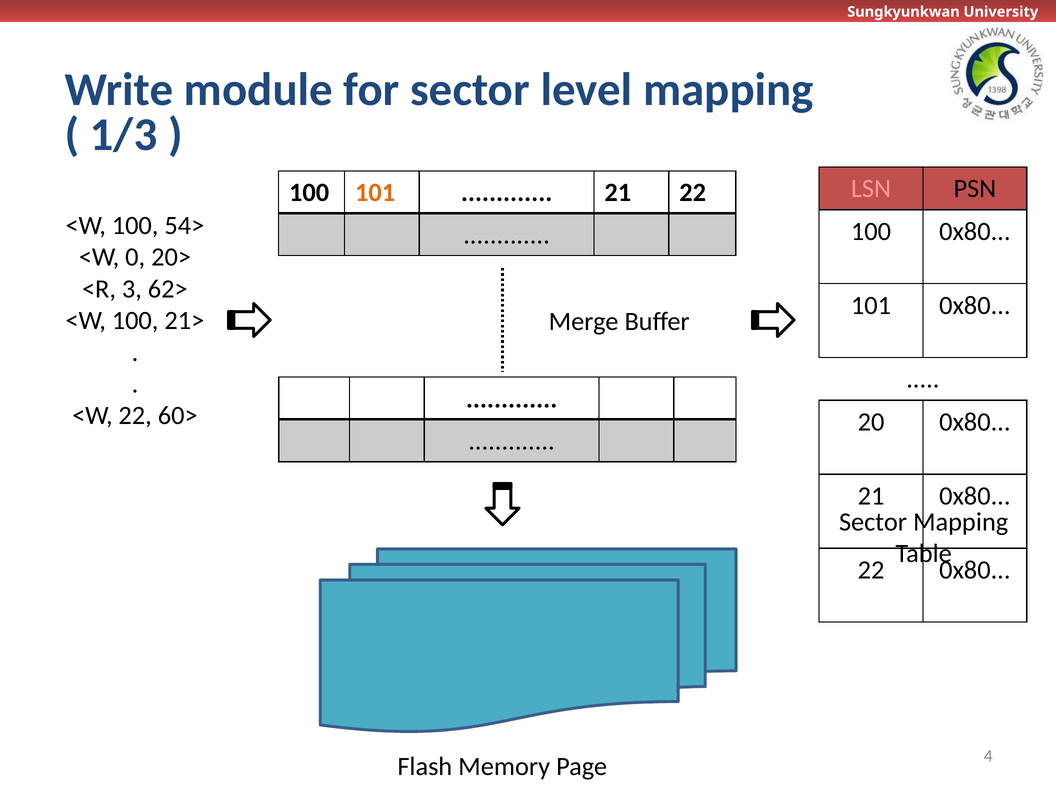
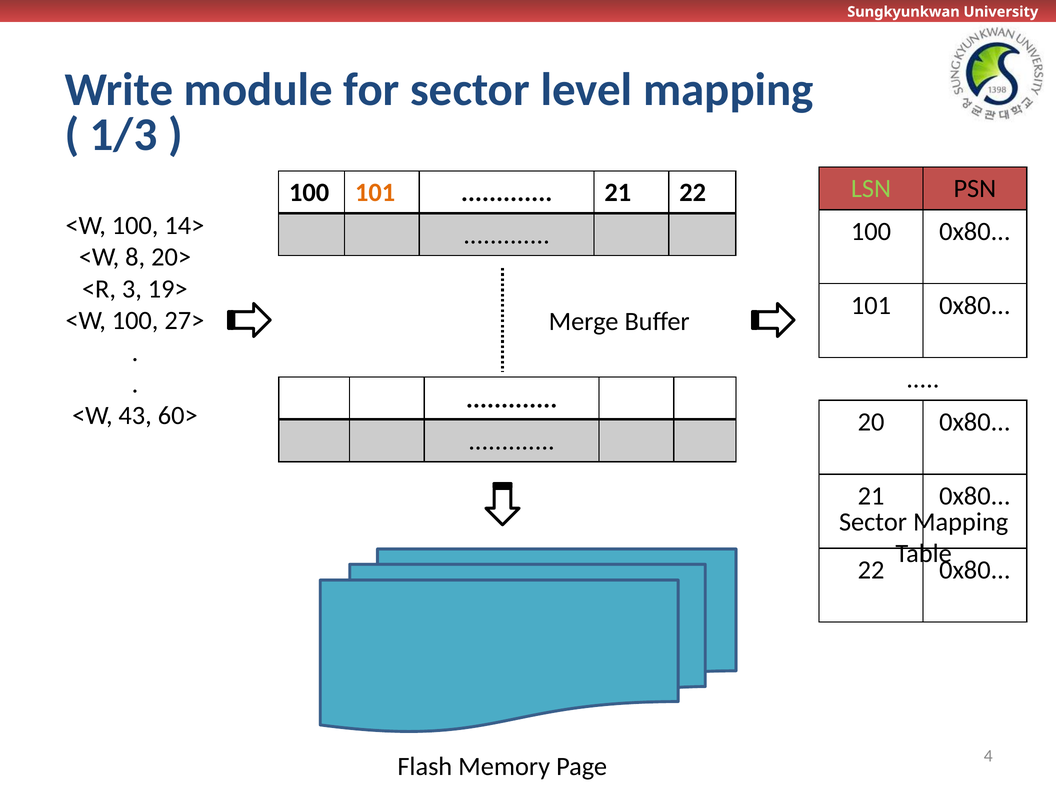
LSN colour: pink -> light green (871, 189)
54>: 54> -> 14> (184, 226)
0: 0 -> 8 (135, 257)
62>: 62> -> 19> (168, 289)
21>: 21> -> 27> (184, 321)
<W 22: 22 -> 43 (135, 416)
